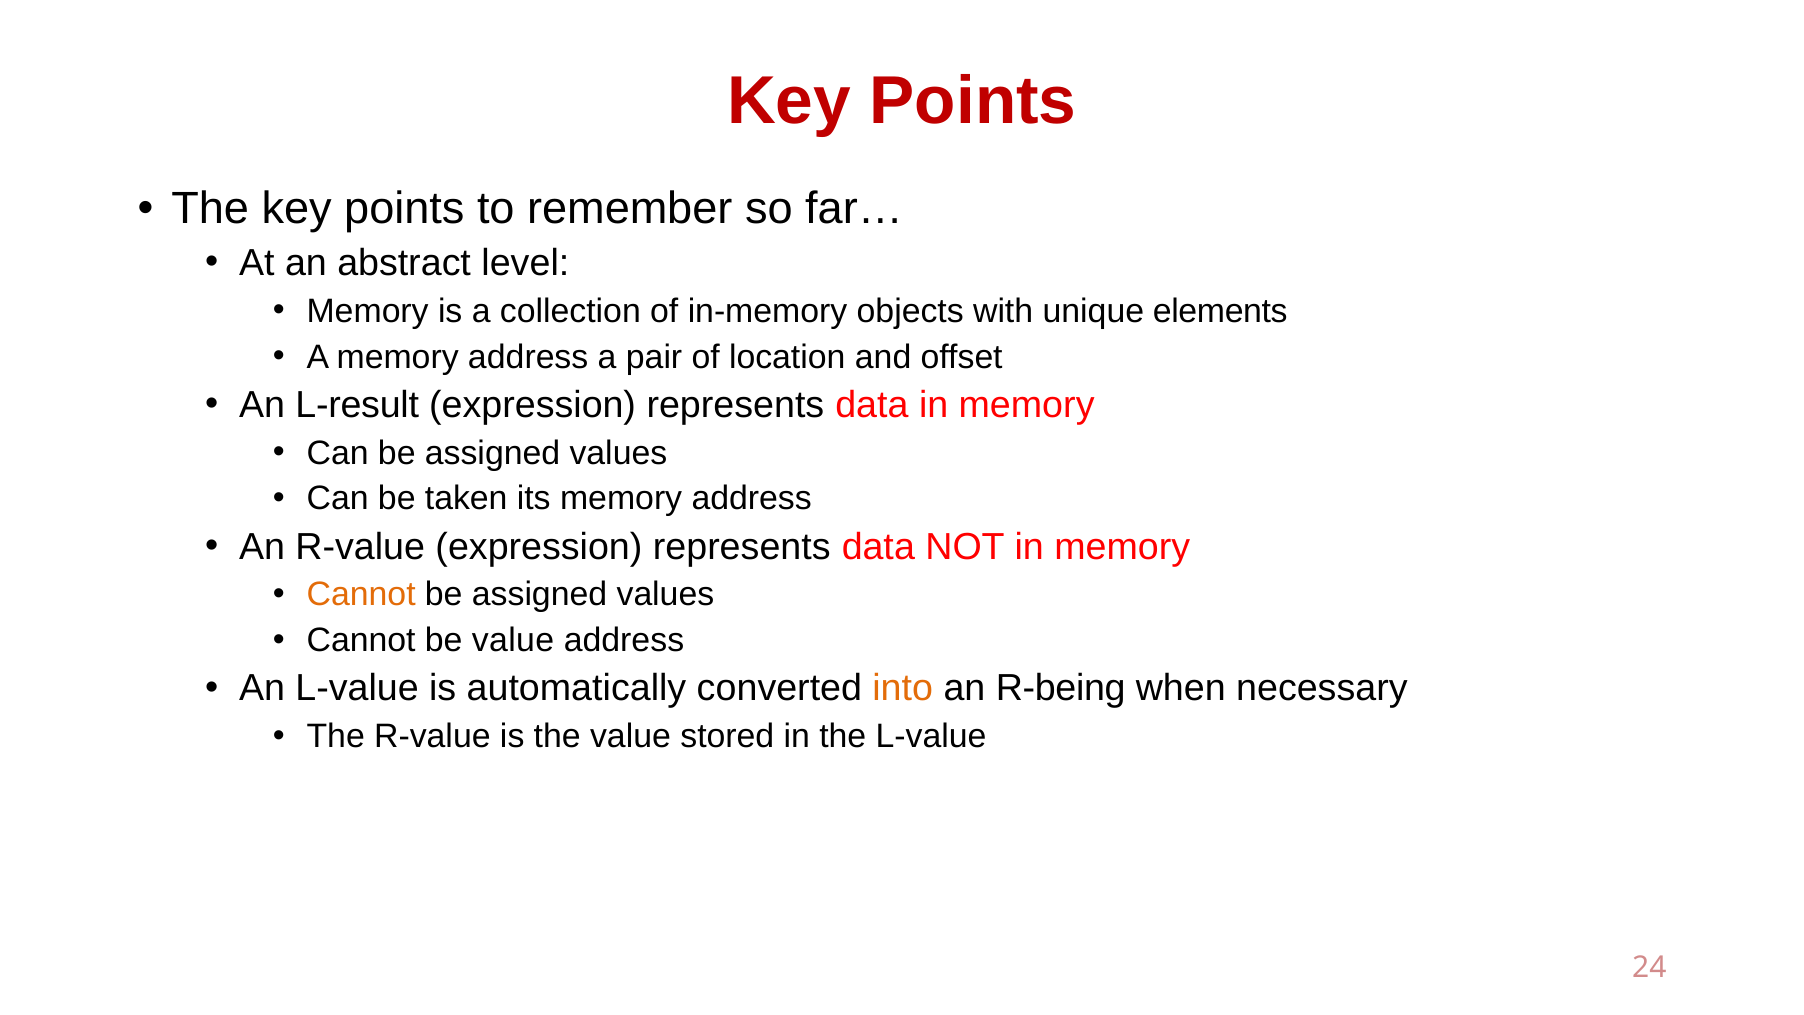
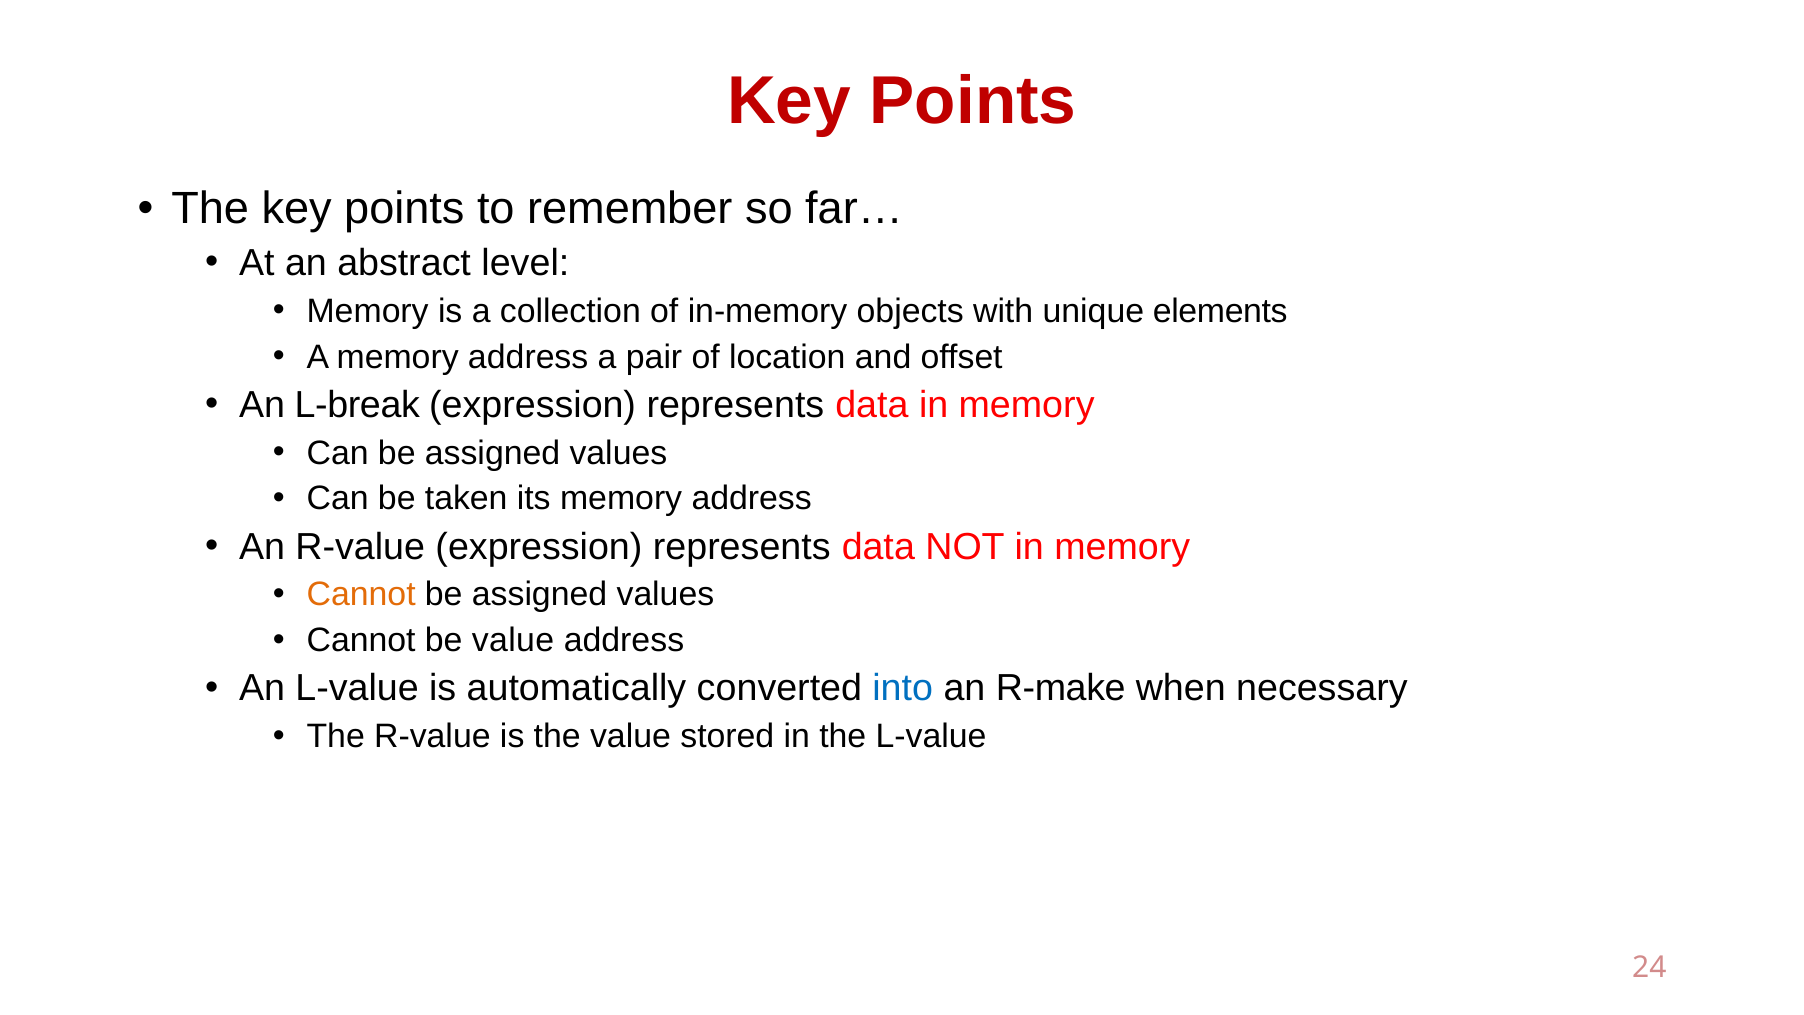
L-result: L-result -> L-break (357, 405)
into colour: orange -> blue (903, 688)
R-being: R-being -> R-make (1061, 688)
